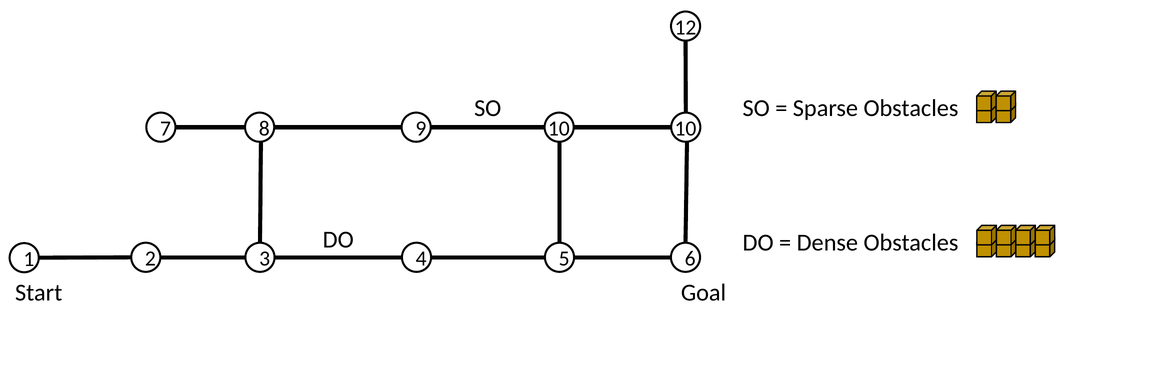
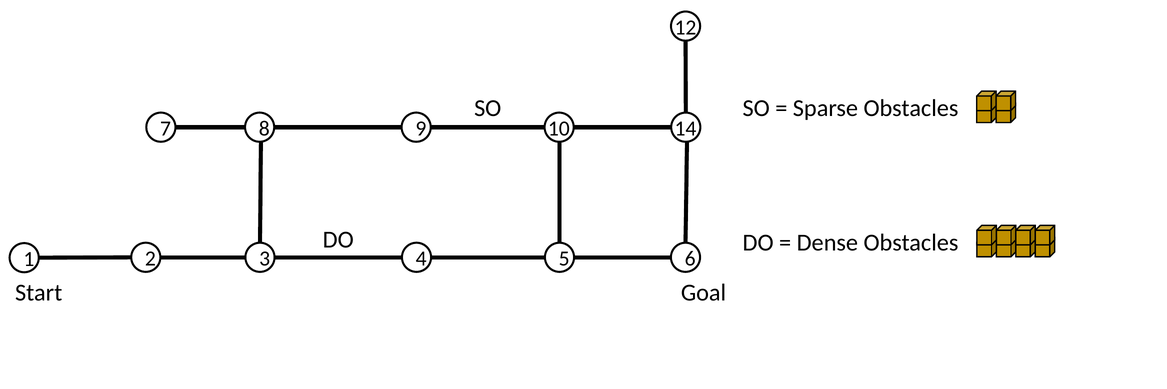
10 10: 10 -> 14 (685, 128)
